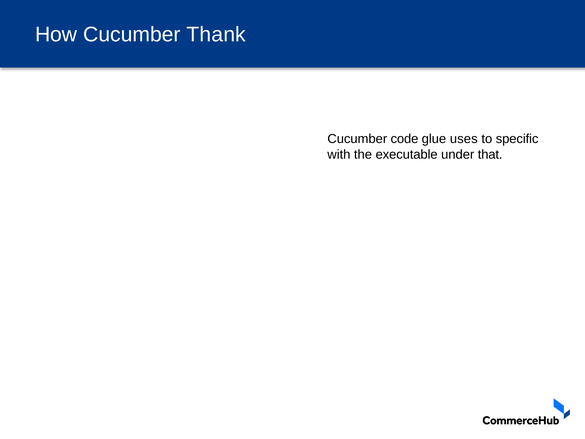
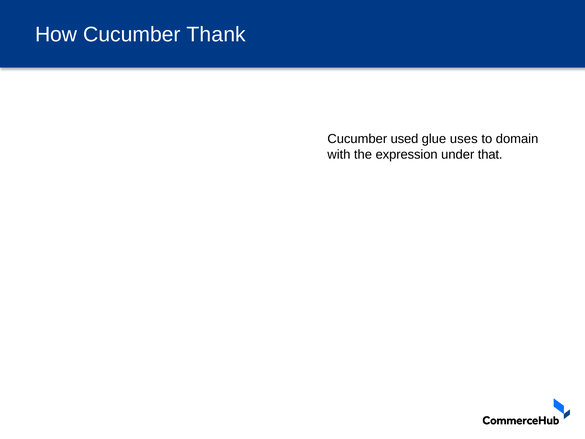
code: code -> used (404, 139)
specific: specific -> domain (517, 139)
executable: executable -> expression (407, 154)
